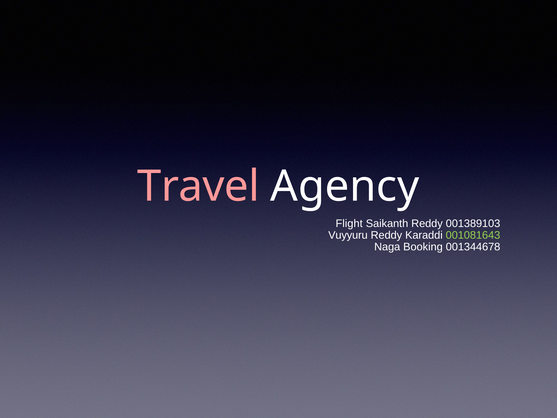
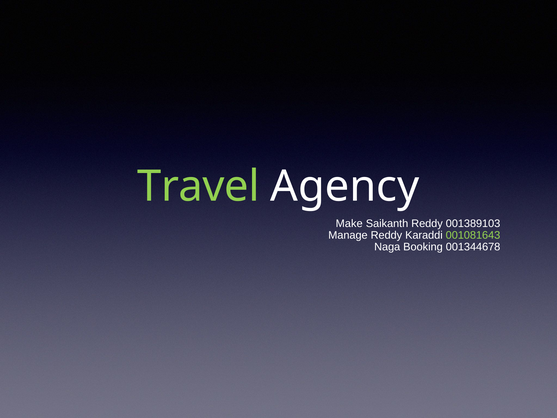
Travel colour: pink -> light green (198, 186)
Flight: Flight -> Make (349, 223)
Vuyyuru: Vuyyuru -> Manage (348, 235)
